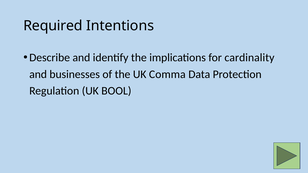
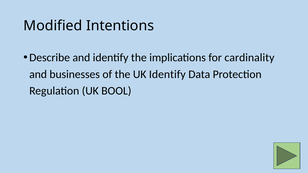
Required: Required -> Modified (53, 26)
UK Comma: Comma -> Identify (167, 74)
